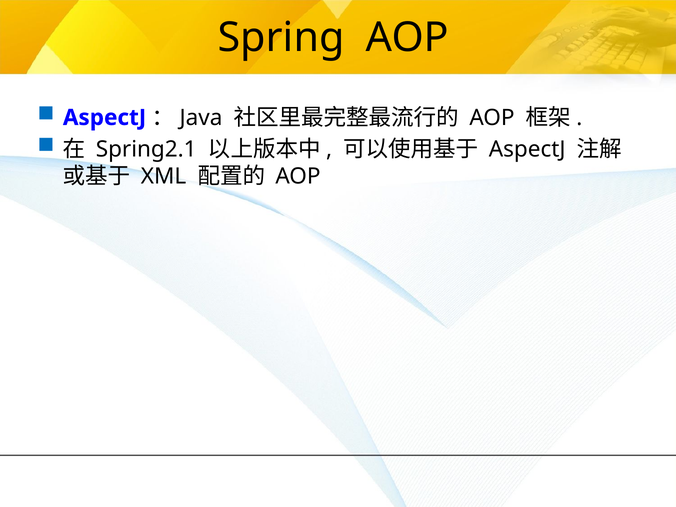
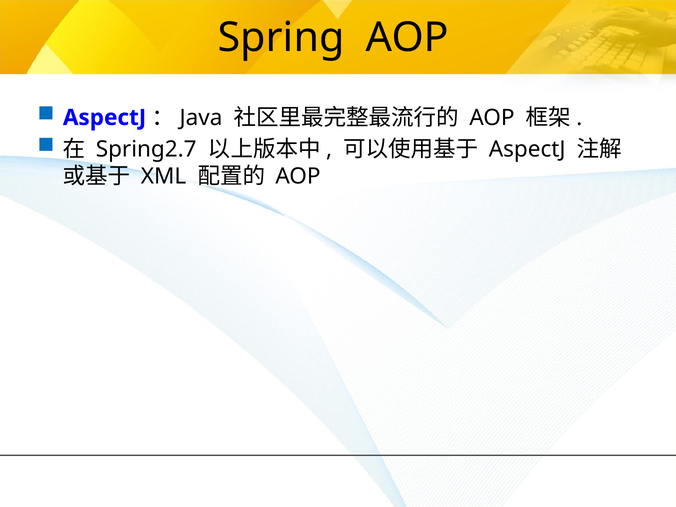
Spring2.1: Spring2.1 -> Spring2.7 (146, 149)
